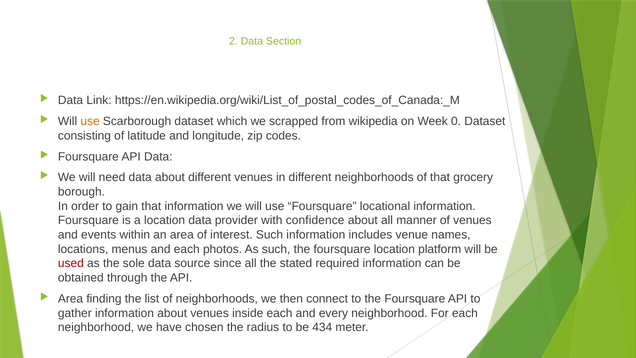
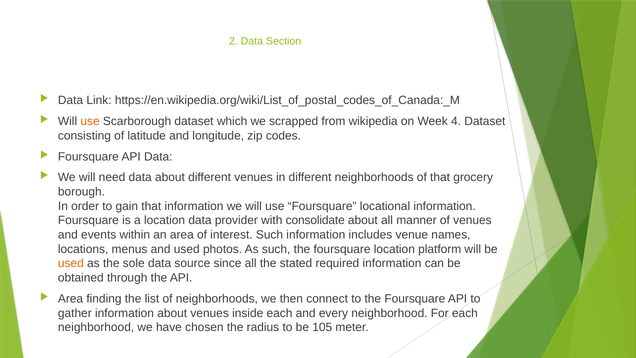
0: 0 -> 4 (456, 121)
confidence: confidence -> consolidate (315, 220)
and each: each -> used (187, 249)
used colour: red -> orange (71, 263)
434: 434 -> 105 (322, 327)
